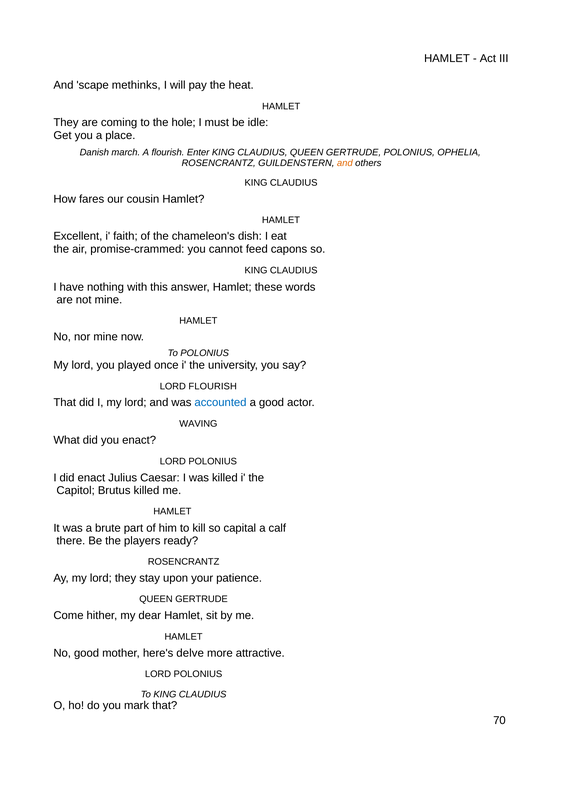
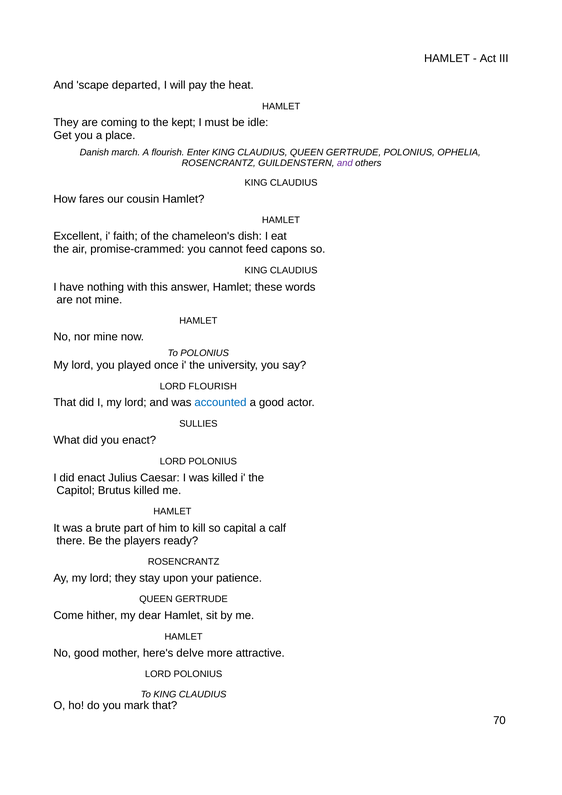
methinks: methinks -> departed (136, 85)
hole: hole -> kept (184, 122)
and colour: orange -> purple (345, 163)
WAVING: WAVING -> SULLIES (198, 424)
